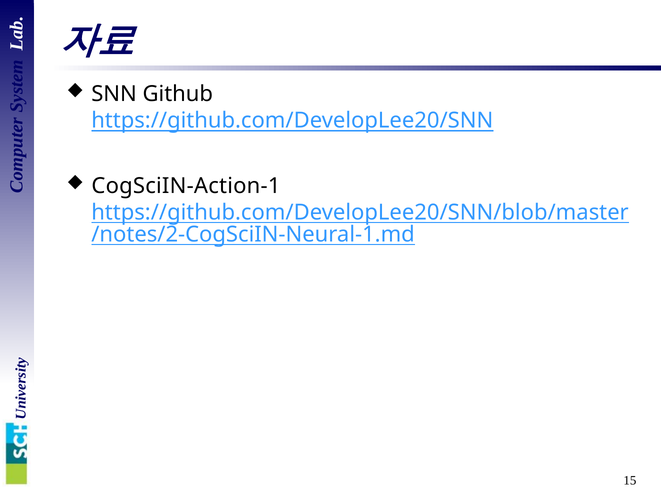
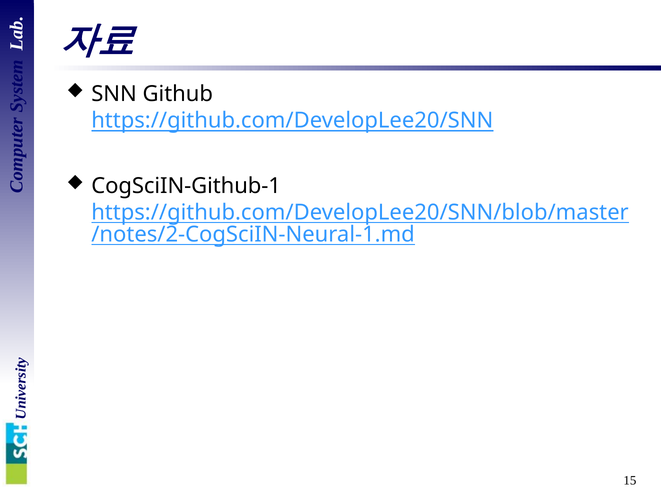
CogSciIN-Action-1: CogSciIN-Action-1 -> CogSciIN-Github-1 (186, 186)
